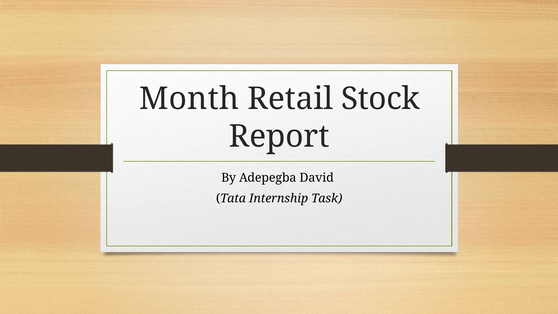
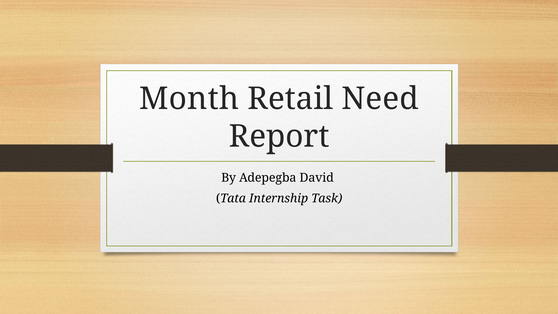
Stock: Stock -> Need (380, 99)
